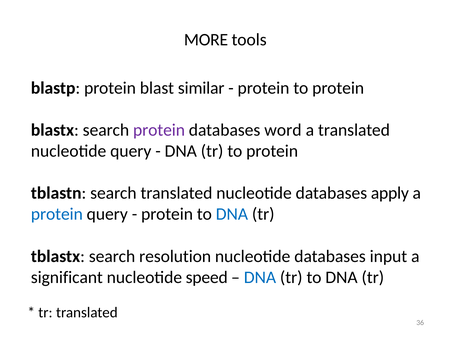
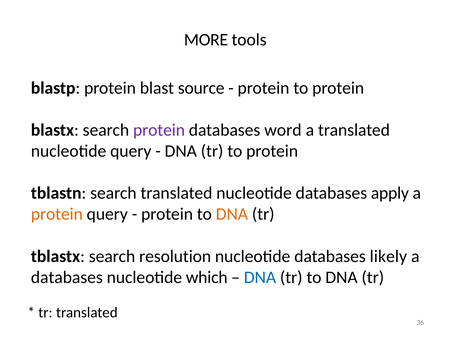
similar: similar -> source (201, 88)
protein colour: blue -> orange (57, 214)
DNA colour: blue -> orange (232, 214)
input: input -> likely (388, 256)
significant: significant -> databases (67, 278)
speed: speed -> which (207, 278)
